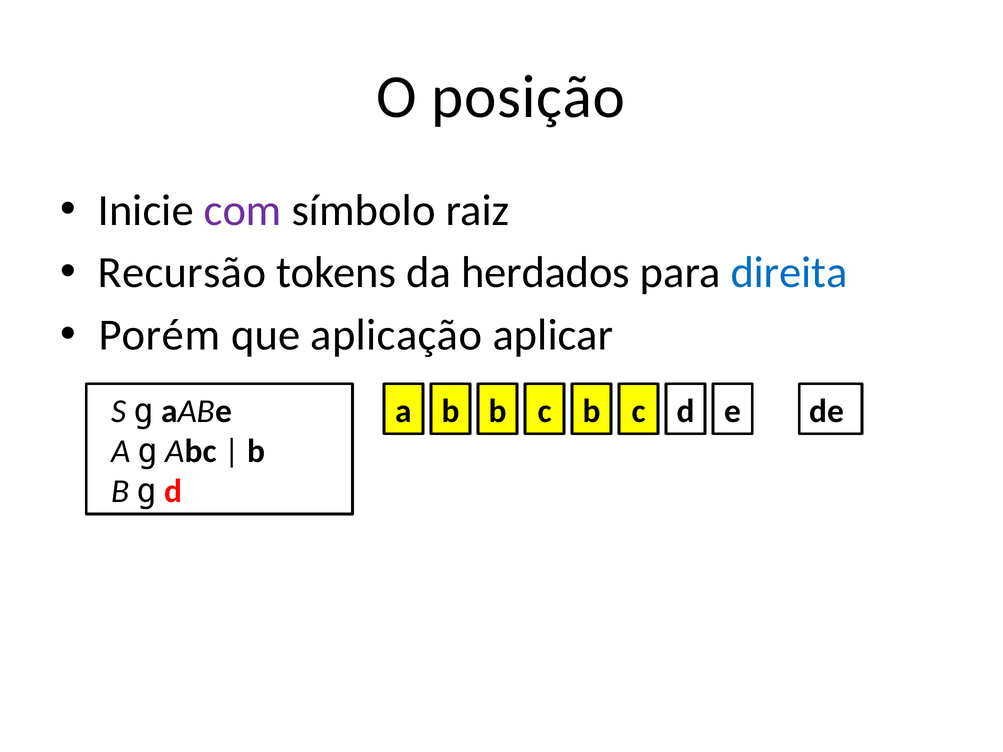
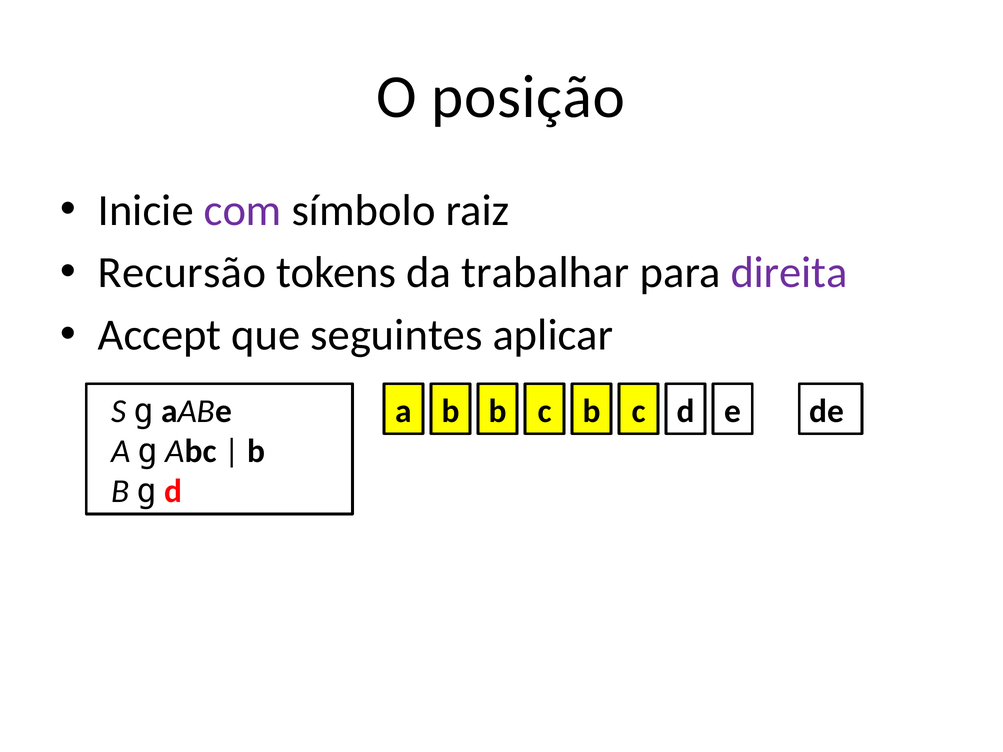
herdados: herdados -> trabalhar (545, 273)
direita colour: blue -> purple (789, 273)
Porém: Porém -> Accept (160, 335)
aplicação: aplicação -> seguintes (396, 335)
